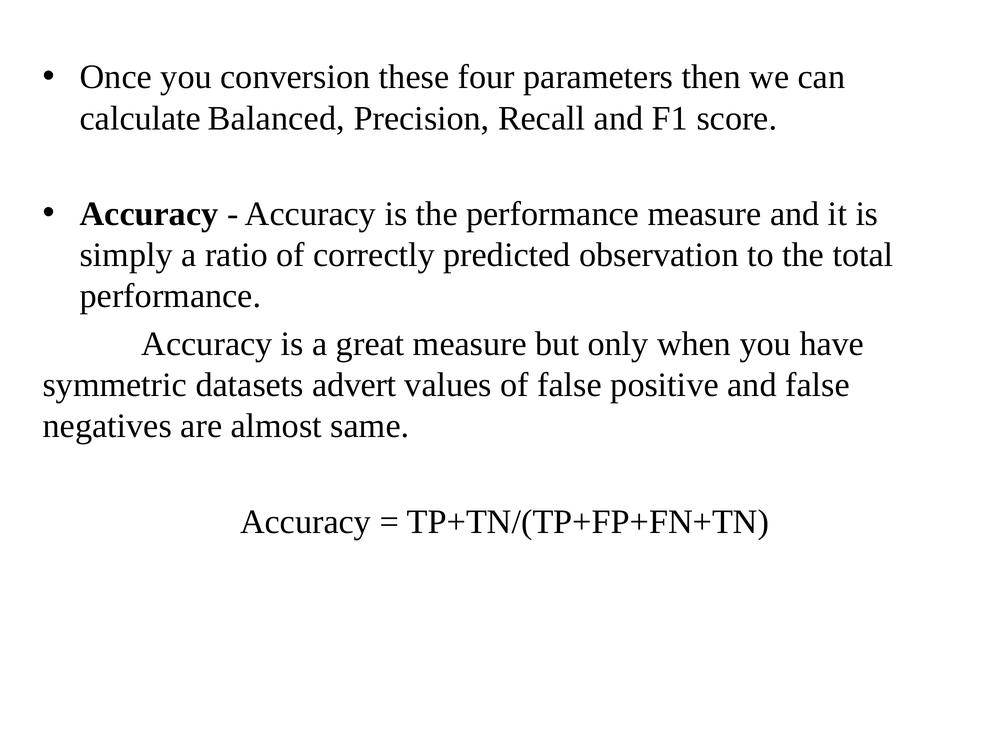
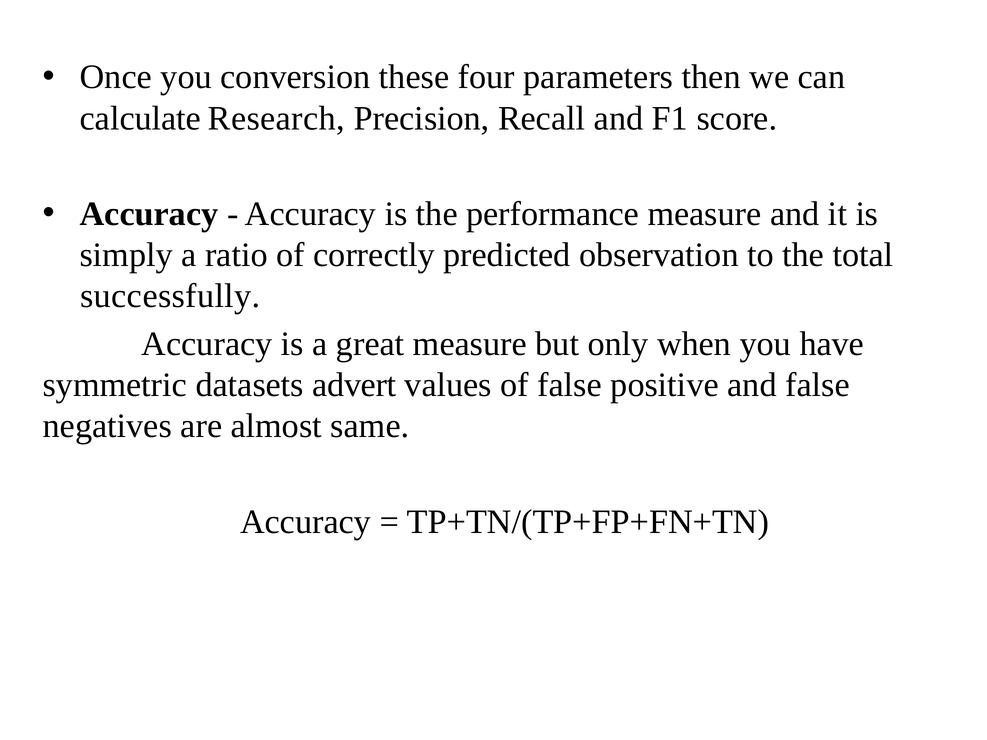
Balanced: Balanced -> Research (276, 118)
performance: performance -> successfully (170, 296)
